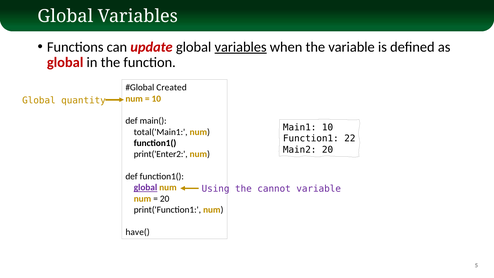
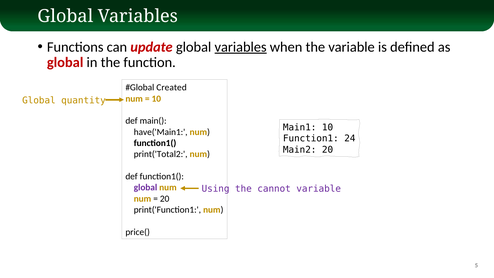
total('Main1: total('Main1 -> have('Main1 (161, 132)
22: 22 -> 24 (350, 139)
print('Enter2: print('Enter2 -> print('Total2 (161, 154)
global underline: present -> none (145, 188)
have(: have( -> price( (138, 232)
